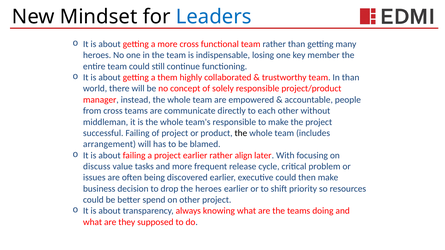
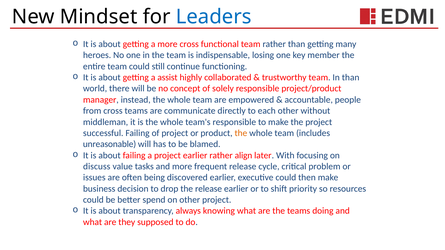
them: them -> assist (168, 78)
the colour: black -> orange (241, 133)
arrangement: arrangement -> unreasonable (110, 144)
the heroes: heroes -> release (209, 189)
